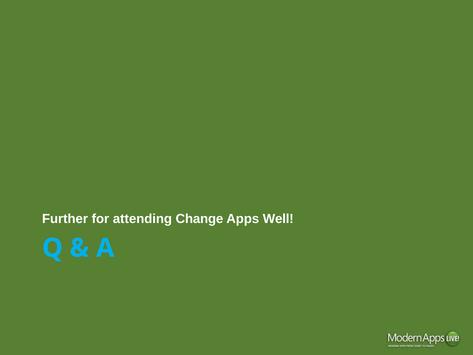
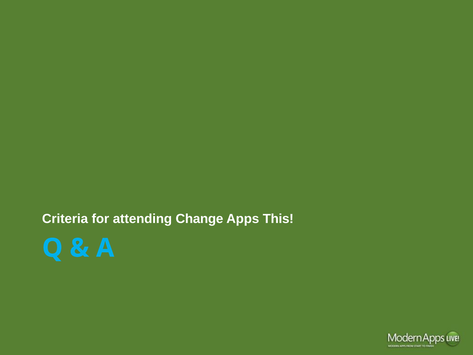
Further: Further -> Criteria (65, 219)
Well: Well -> This (278, 219)
